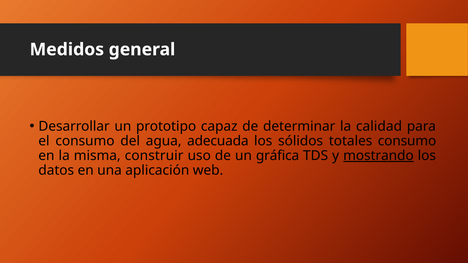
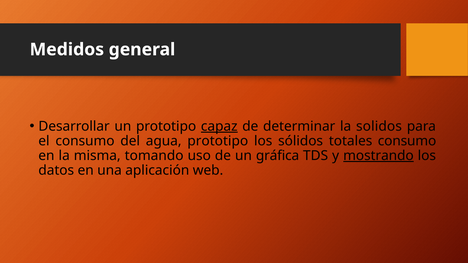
capaz underline: none -> present (219, 126)
calidad: calidad -> solidos (379, 126)
agua adecuada: adecuada -> prototipo (218, 141)
construir: construir -> tomando (154, 156)
